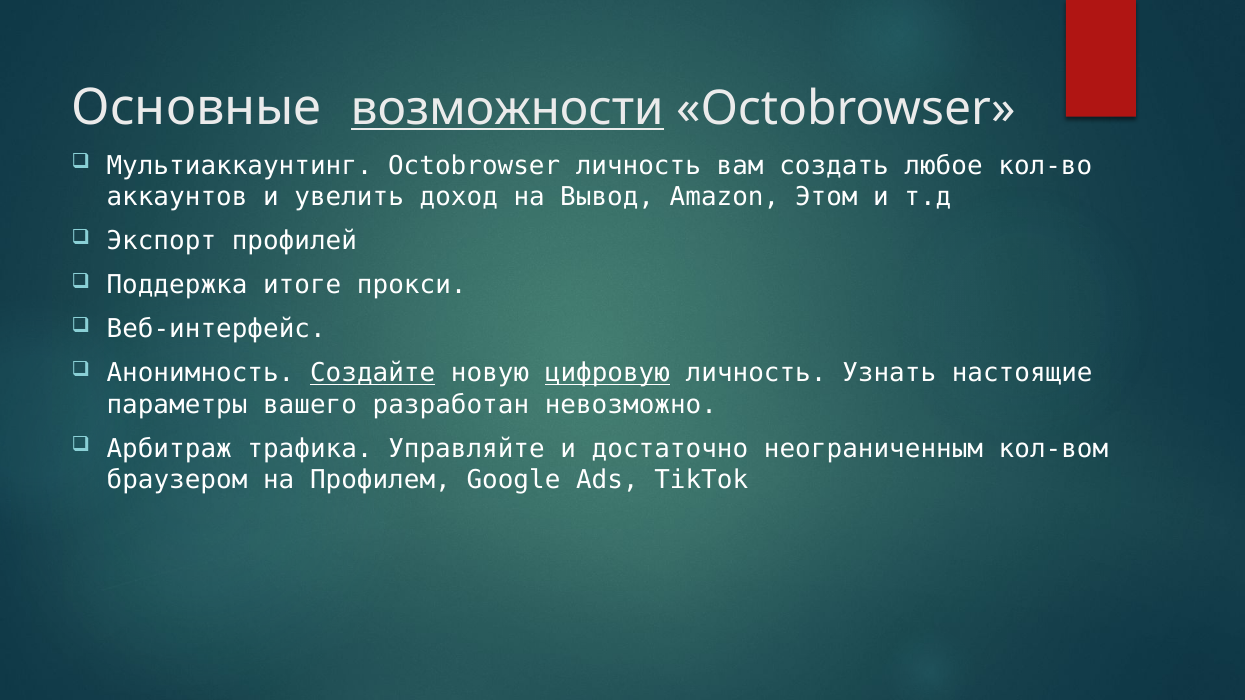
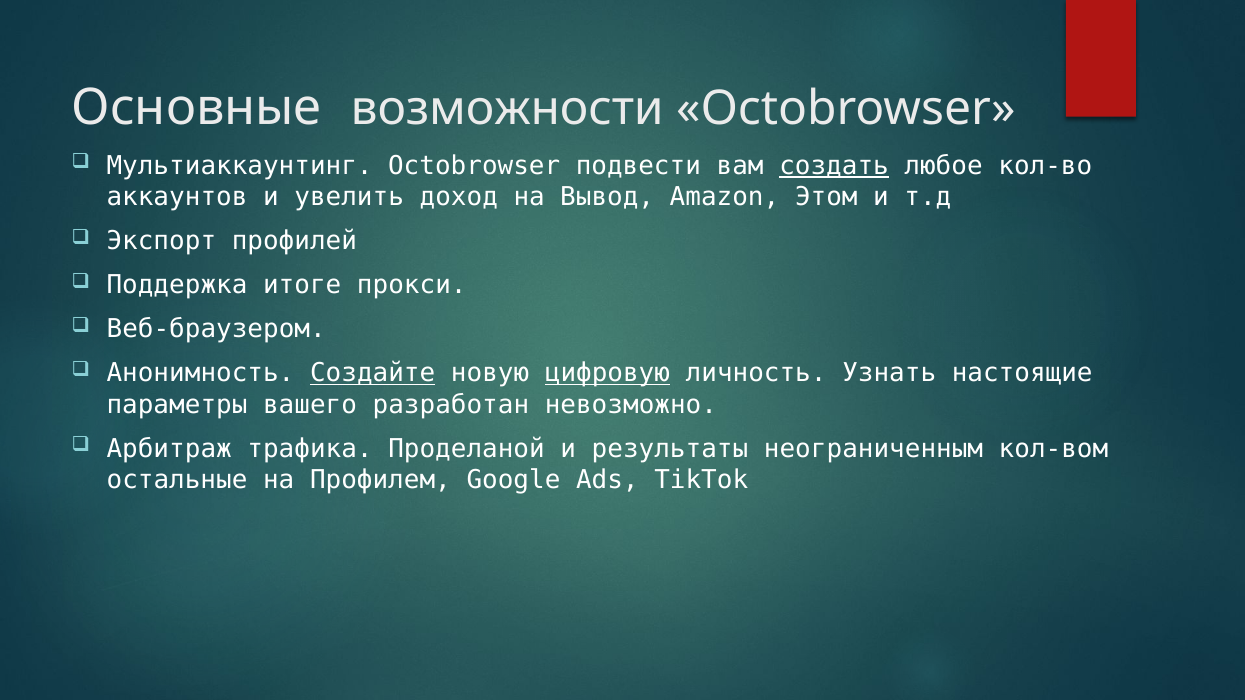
возможности underline: present -> none (507, 108)
Octobrowser личность: личность -> подвести (638, 166)
создать underline: none -> present (834, 166)
Веб-интерфейс: Веб-интерфейс -> Веб-браузером (216, 329)
Управляйте: Управляйте -> Проделаной (467, 449)
достаточно: достаточно -> результаты (670, 449)
браузером: браузером -> остальные (177, 480)
